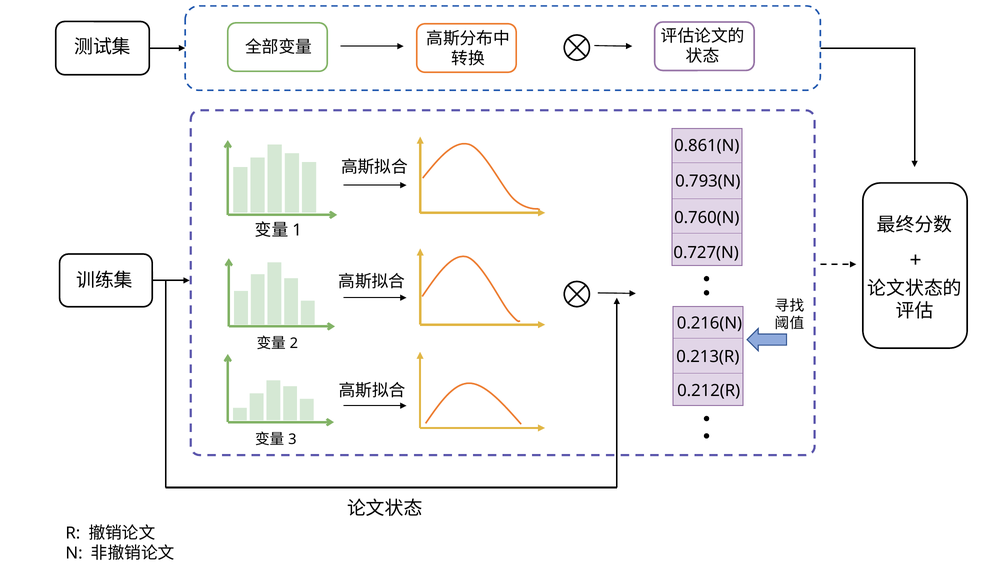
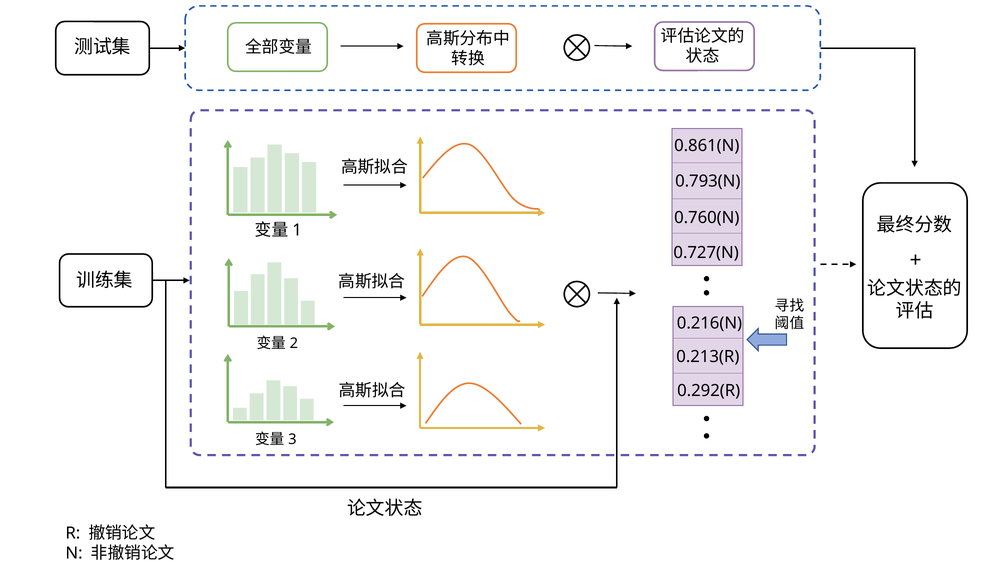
0.212(R: 0.212(R -> 0.292(R (709, 391)
